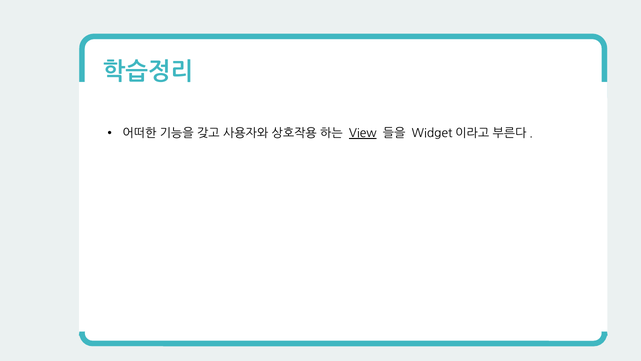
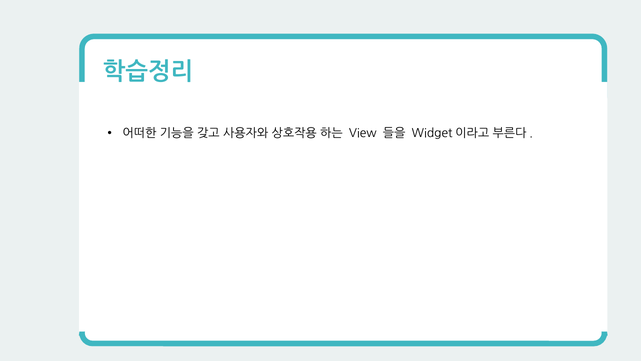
View underline: present -> none (363, 133)
